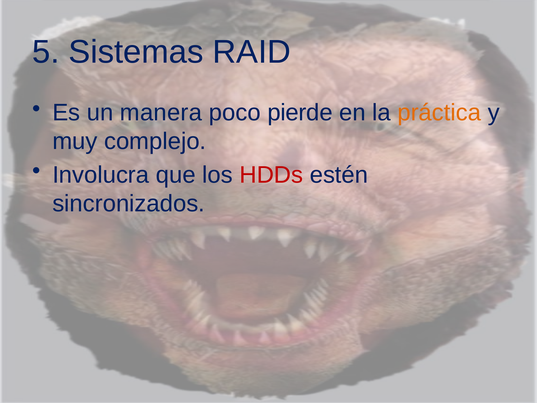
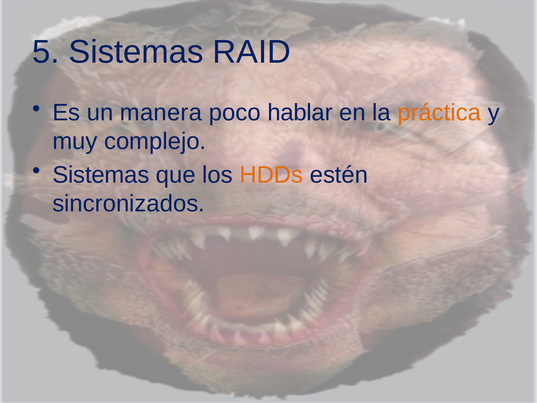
pierde: pierde -> hablar (300, 113)
Involucra: Involucra -> Sistemas (101, 175)
HDDs colour: red -> orange (271, 175)
